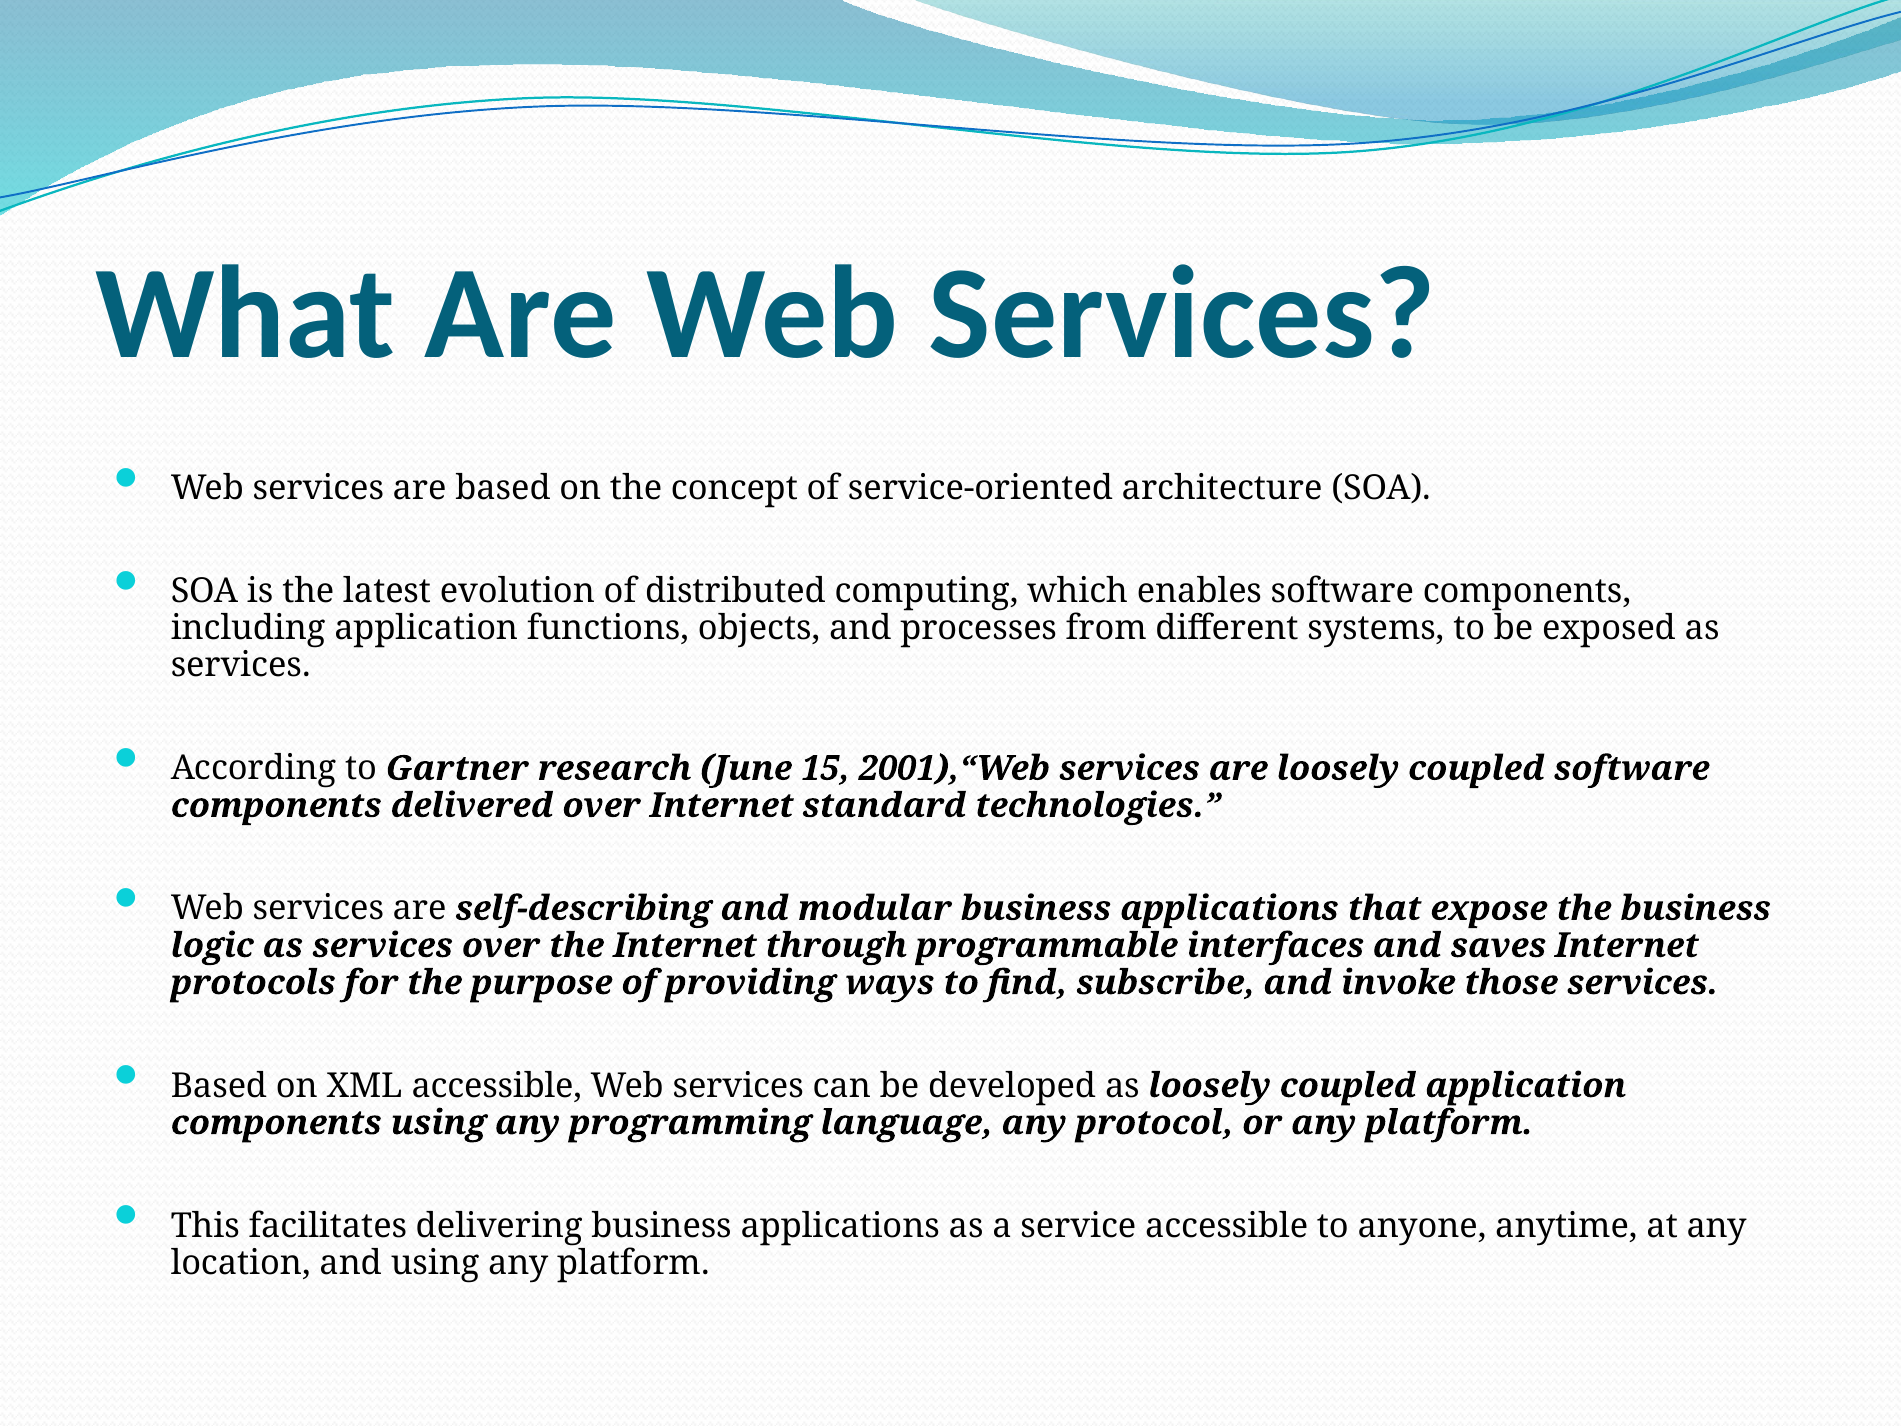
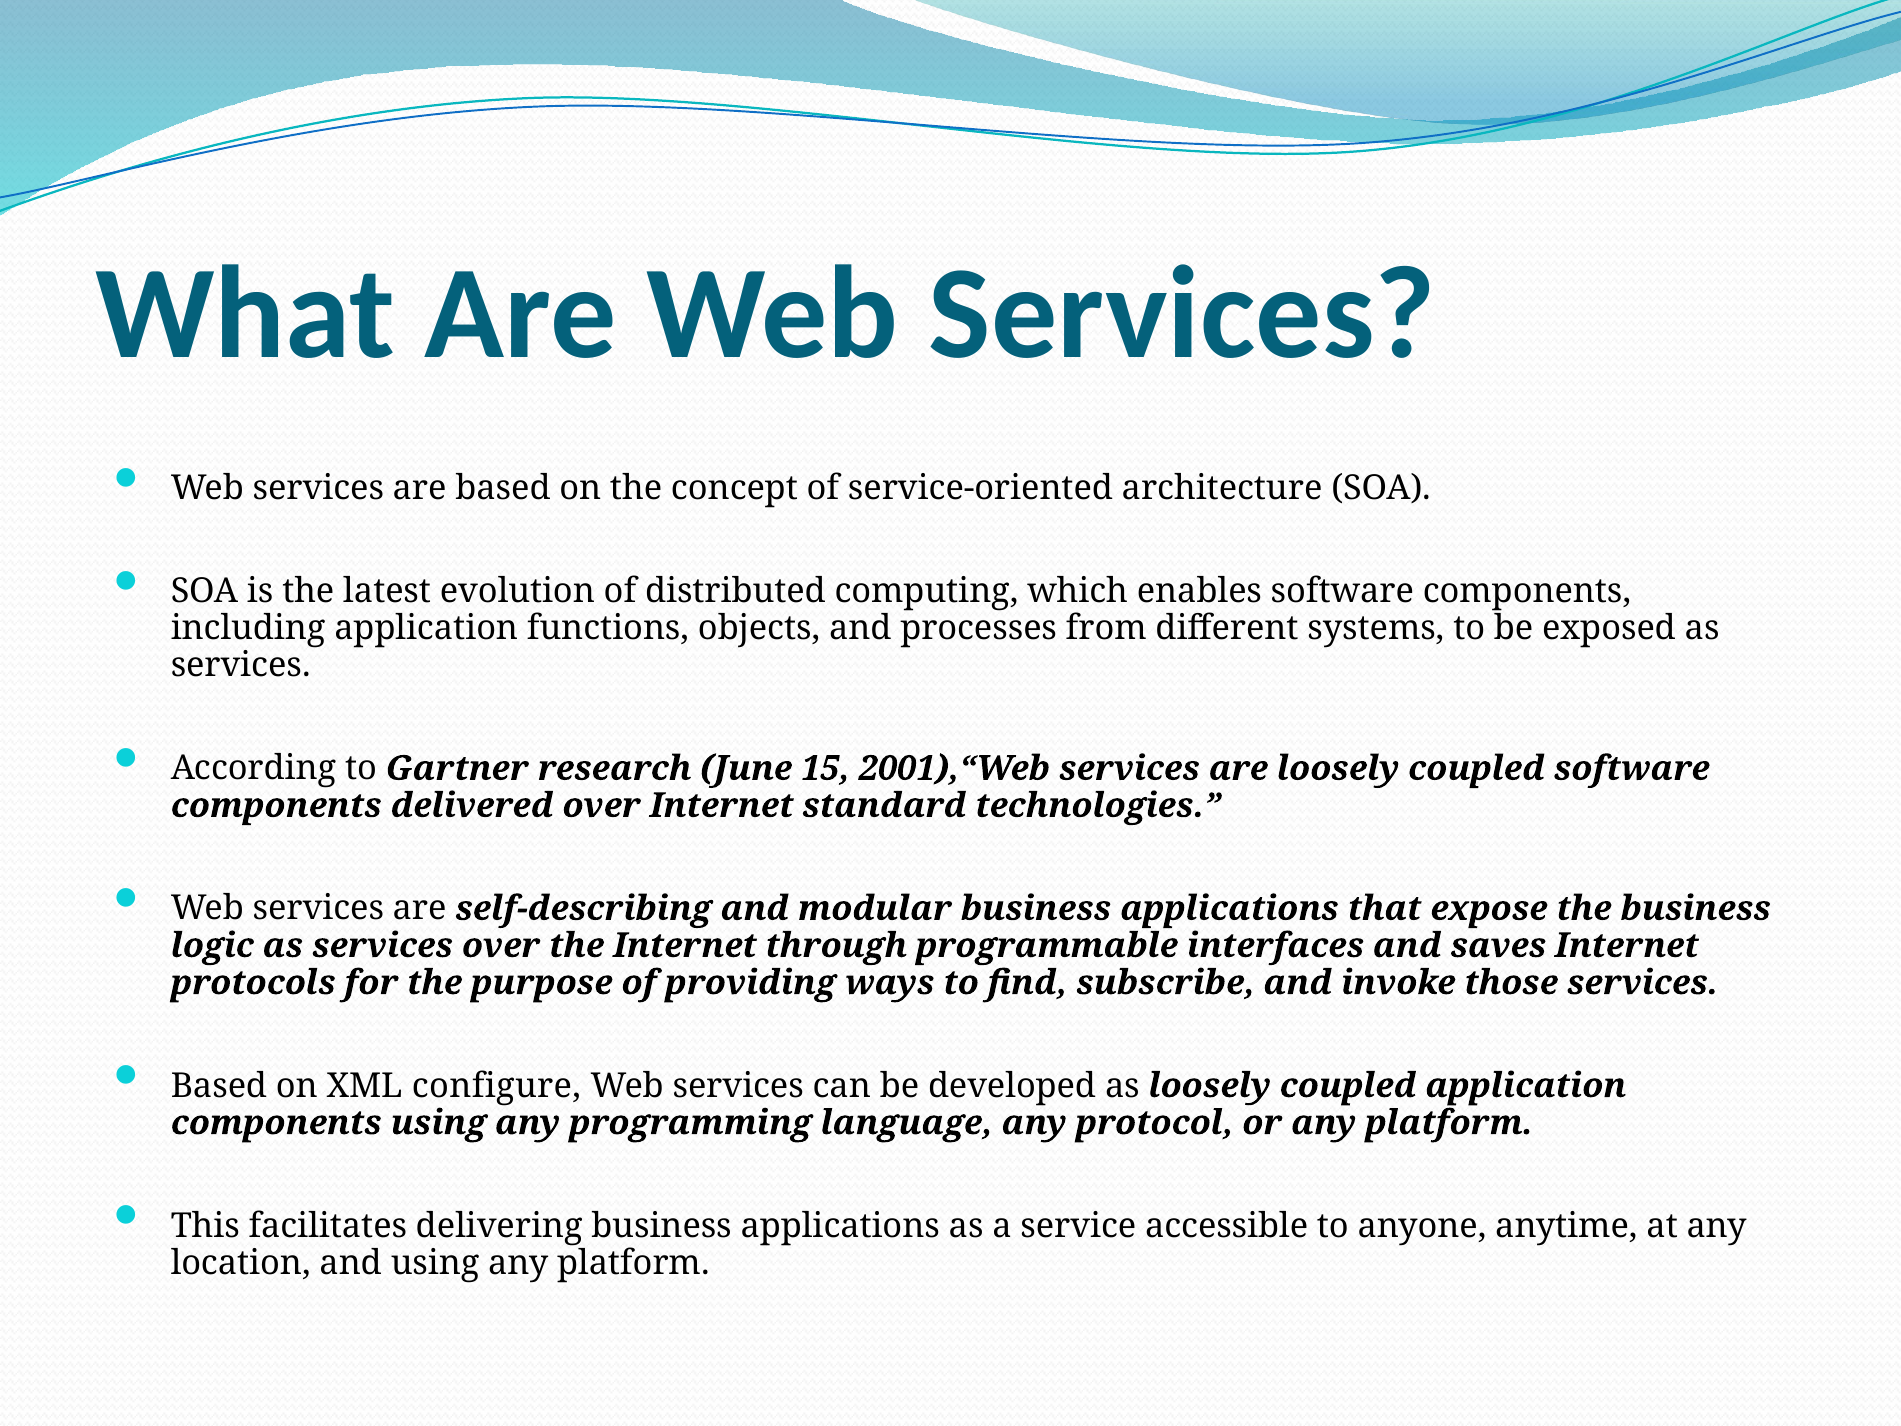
XML accessible: accessible -> configure (496, 1085)
